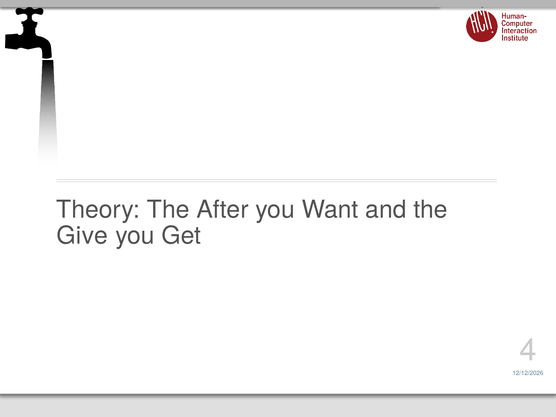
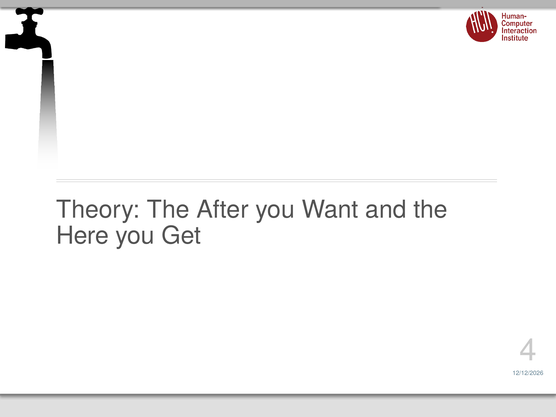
Give: Give -> Here (82, 236)
